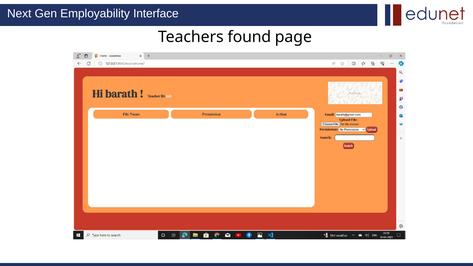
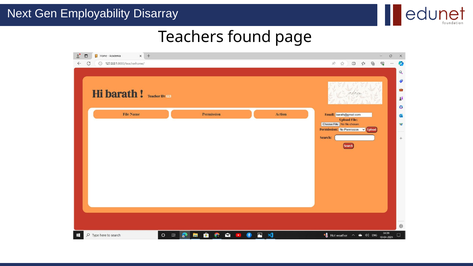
Interface: Interface -> Disarray (156, 14)
